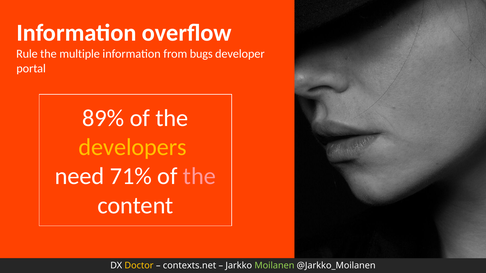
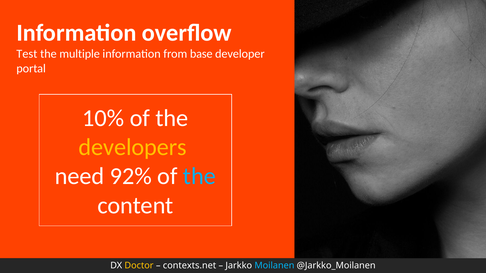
Rule: Rule -> Test (27, 54)
bugs: bugs -> base (201, 54)
89%: 89% -> 10% (103, 118)
71%: 71% -> 92% (131, 177)
the colour: pink -> light blue (199, 177)
Moilanen colour: light green -> light blue (274, 266)
